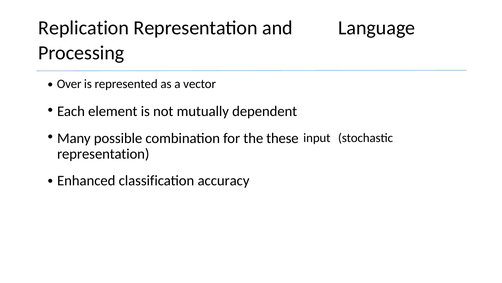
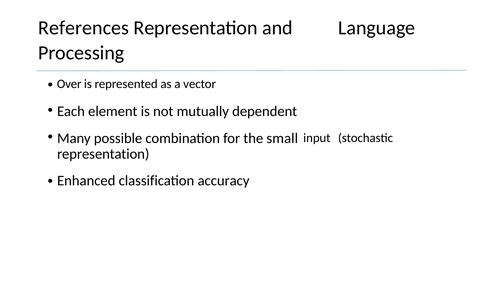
Replication: Replication -> References (84, 28)
these: these -> small (282, 138)
